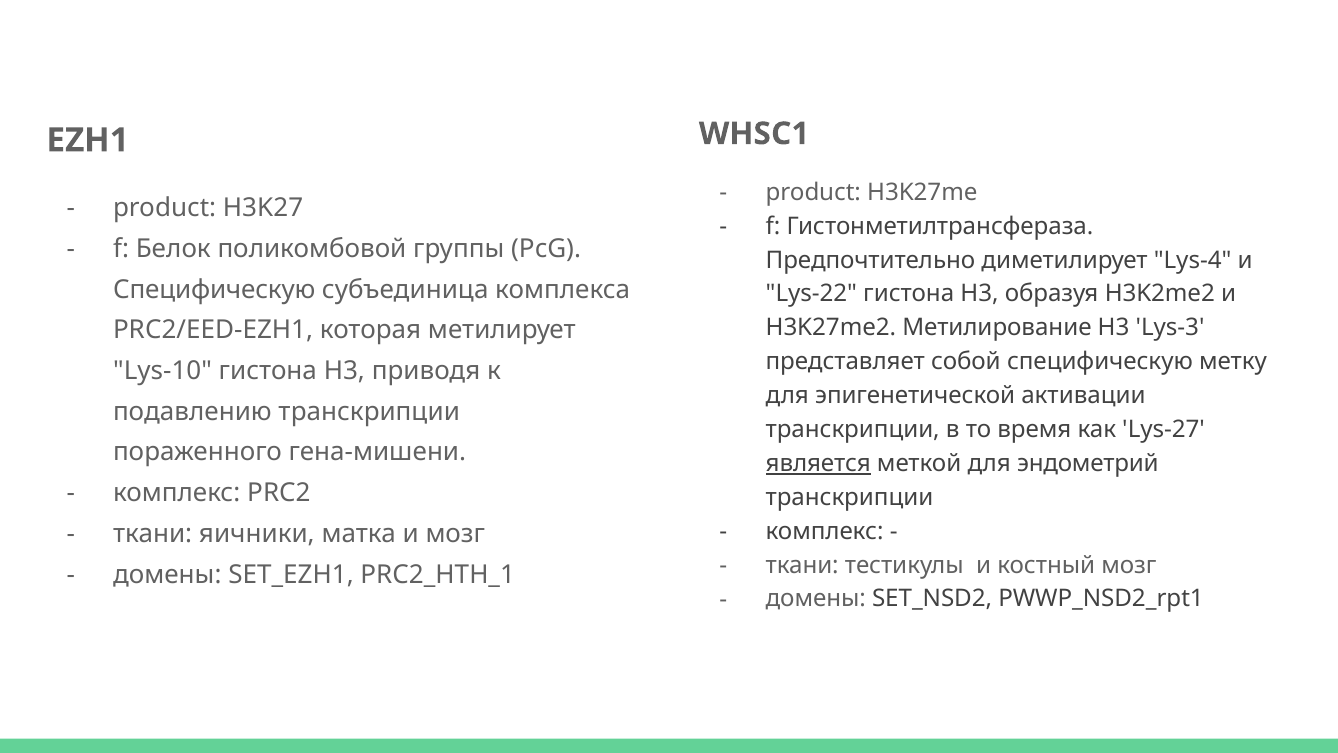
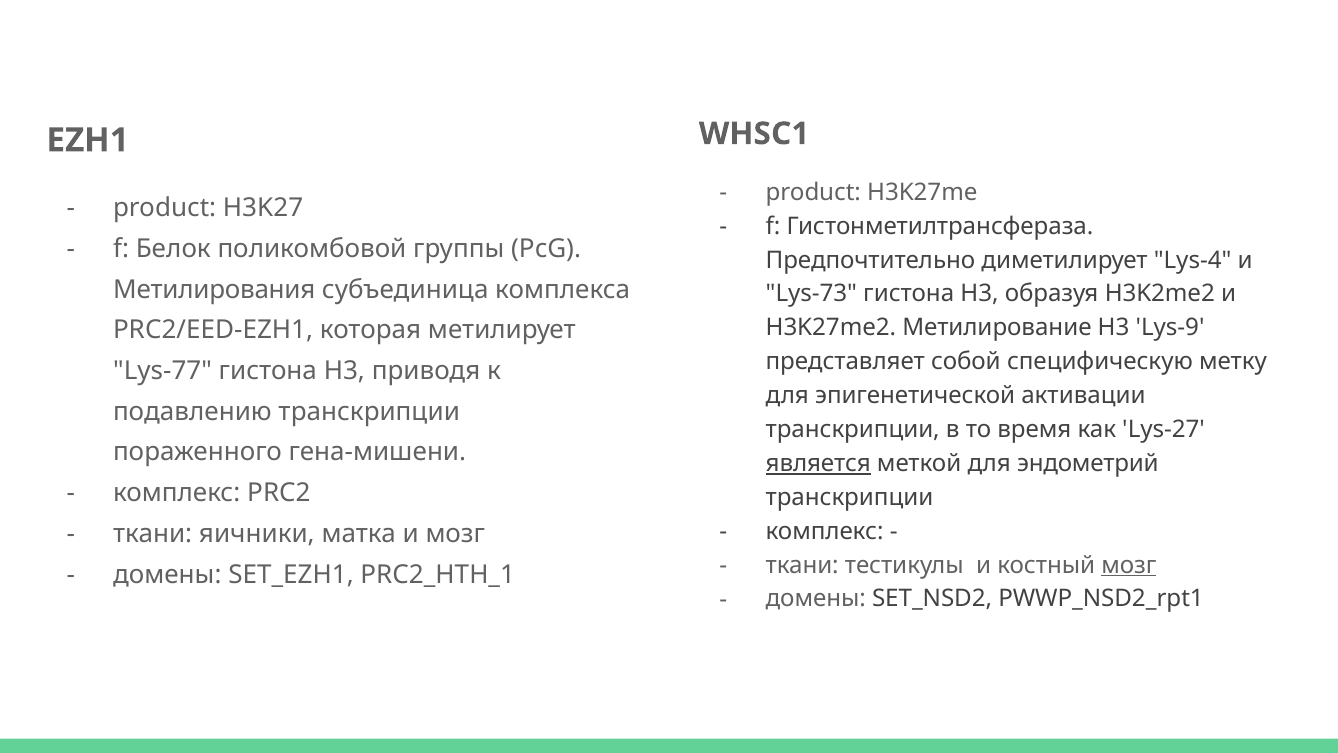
Специфическую: Специфическую -> Метилирования (214, 289)
Lys-22: Lys-22 -> Lys-73 (811, 294)
Lys-3: Lys-3 -> Lys-9 (1170, 328)
Lys-10: Lys-10 -> Lys-77 (163, 371)
мозг underline: none -> present (1129, 565)
